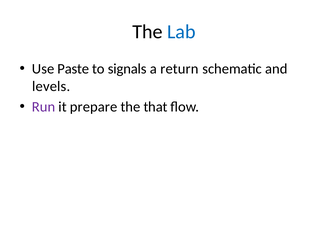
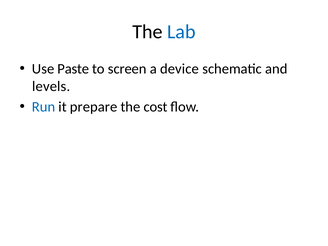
signals: signals -> screen (127, 69)
return: return -> device (179, 69)
Run colour: purple -> blue (44, 107)
that: that -> cost (155, 107)
